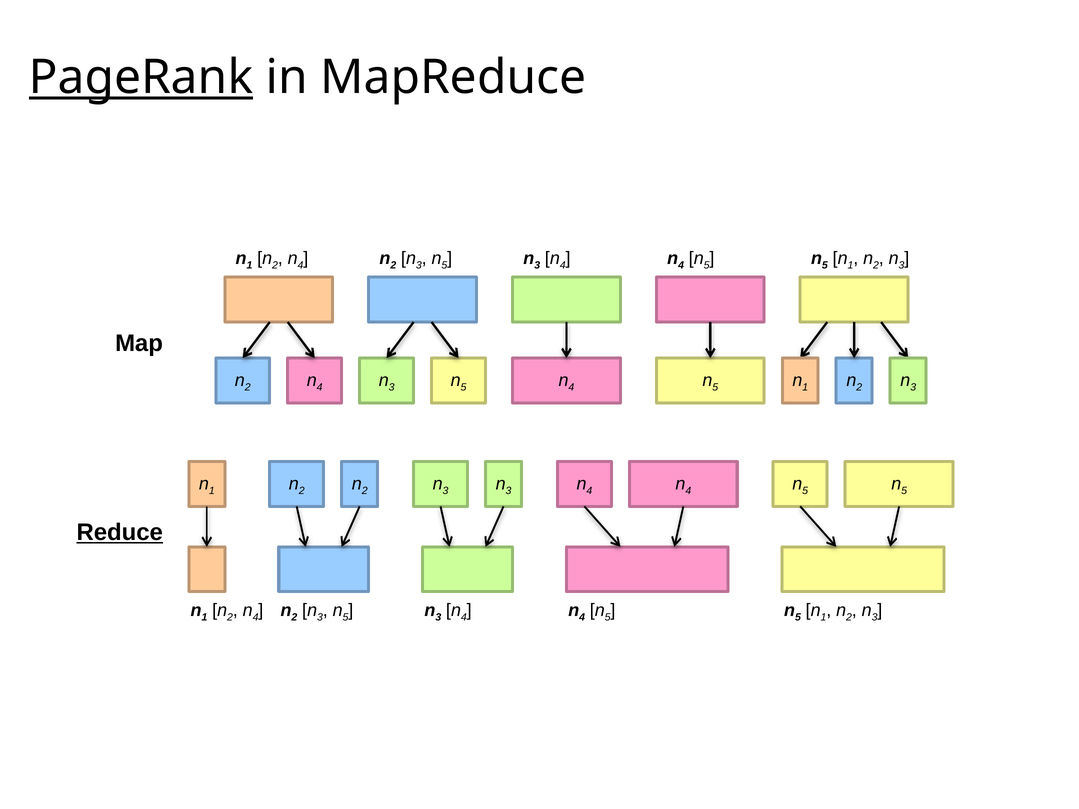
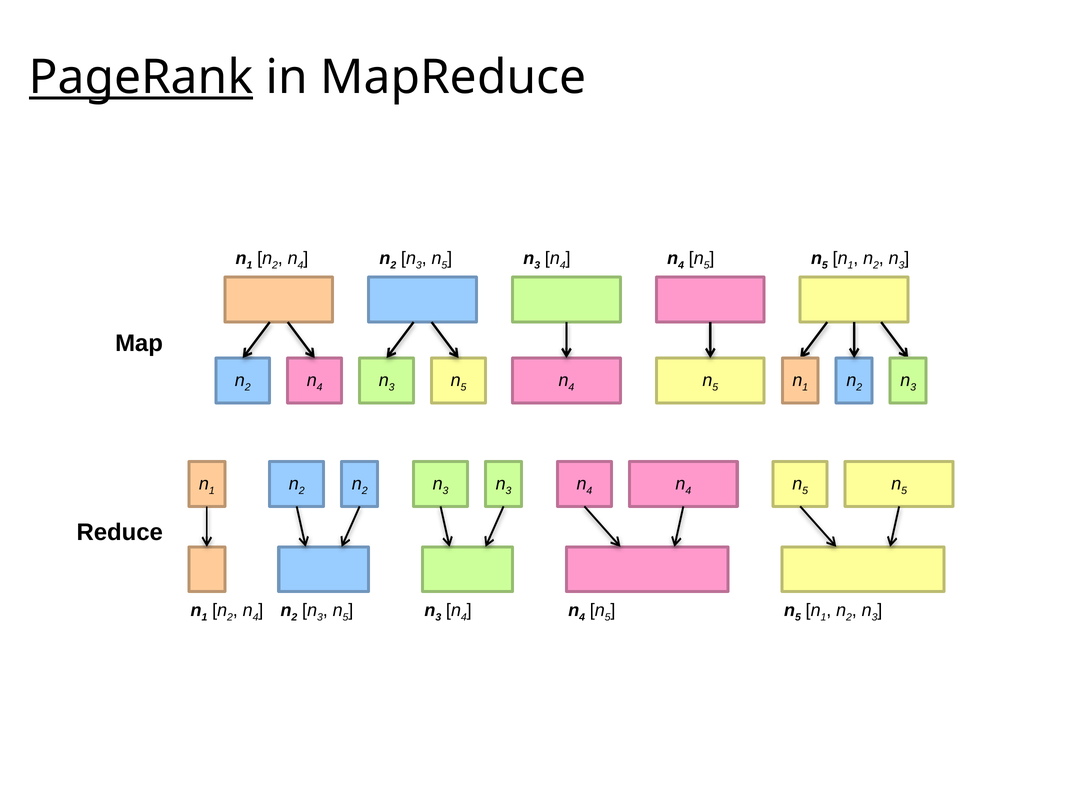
Reduce underline: present -> none (120, 532)
